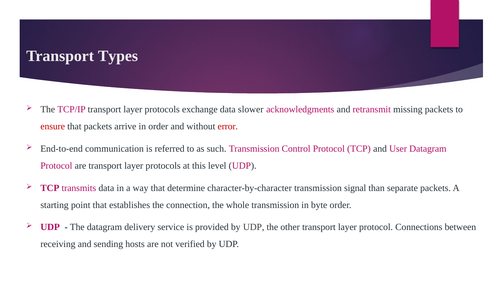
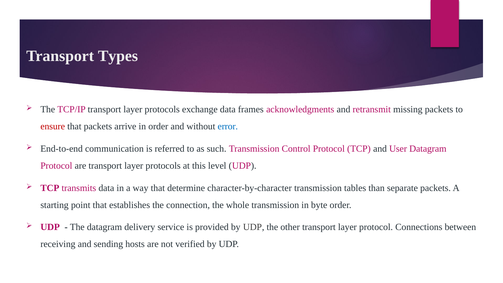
slower: slower -> frames (251, 109)
error colour: red -> blue (228, 126)
signal: signal -> tables (355, 188)
